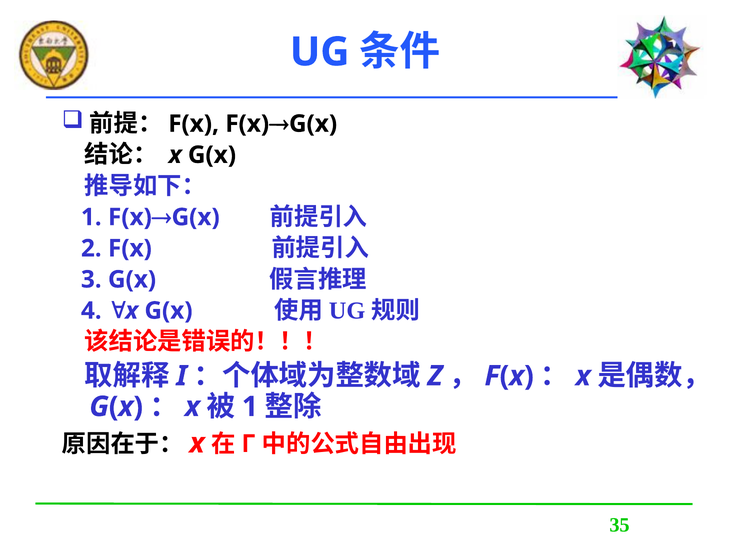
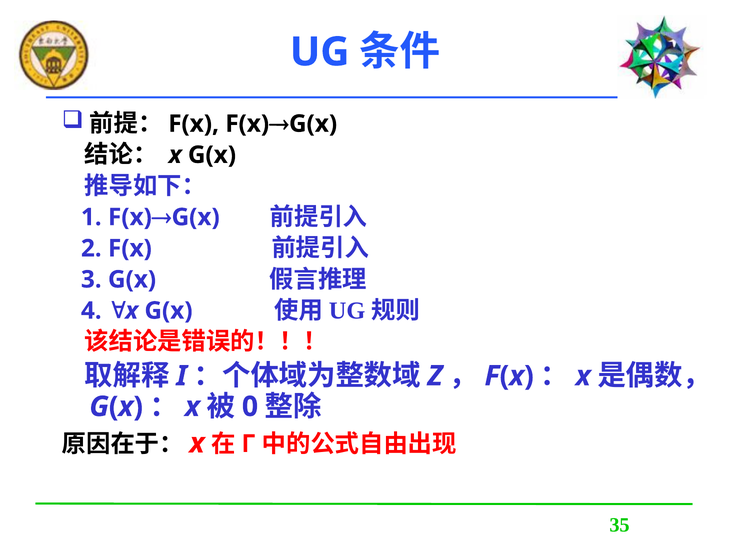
1: 1 -> 0 (250, 406)
